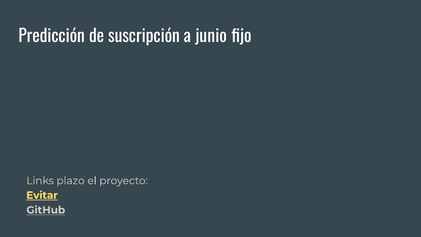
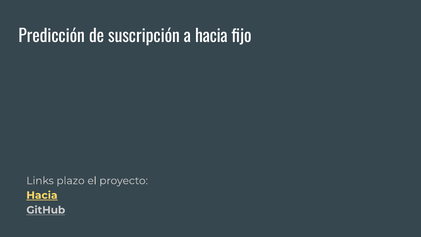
a junio: junio -> hacia (211, 36)
Evitar: Evitar -> Hacia (42, 195)
